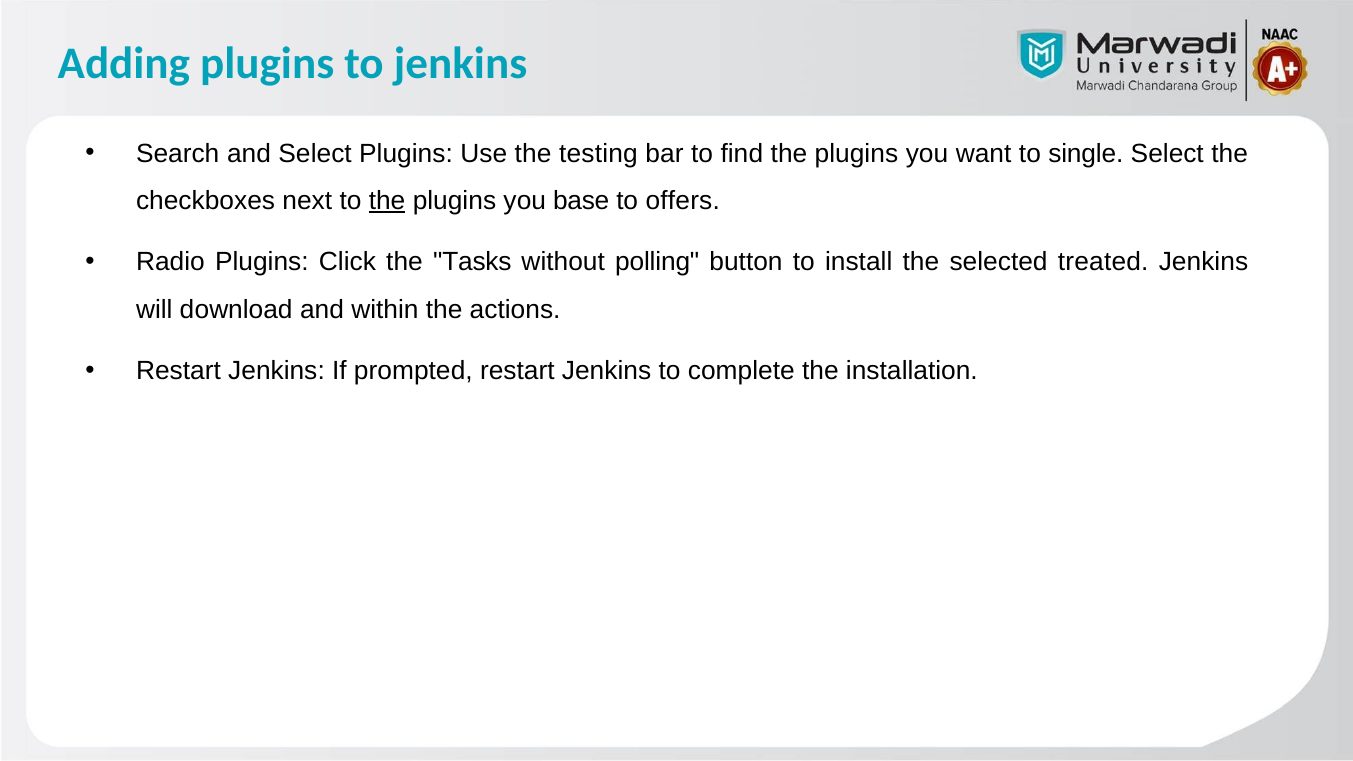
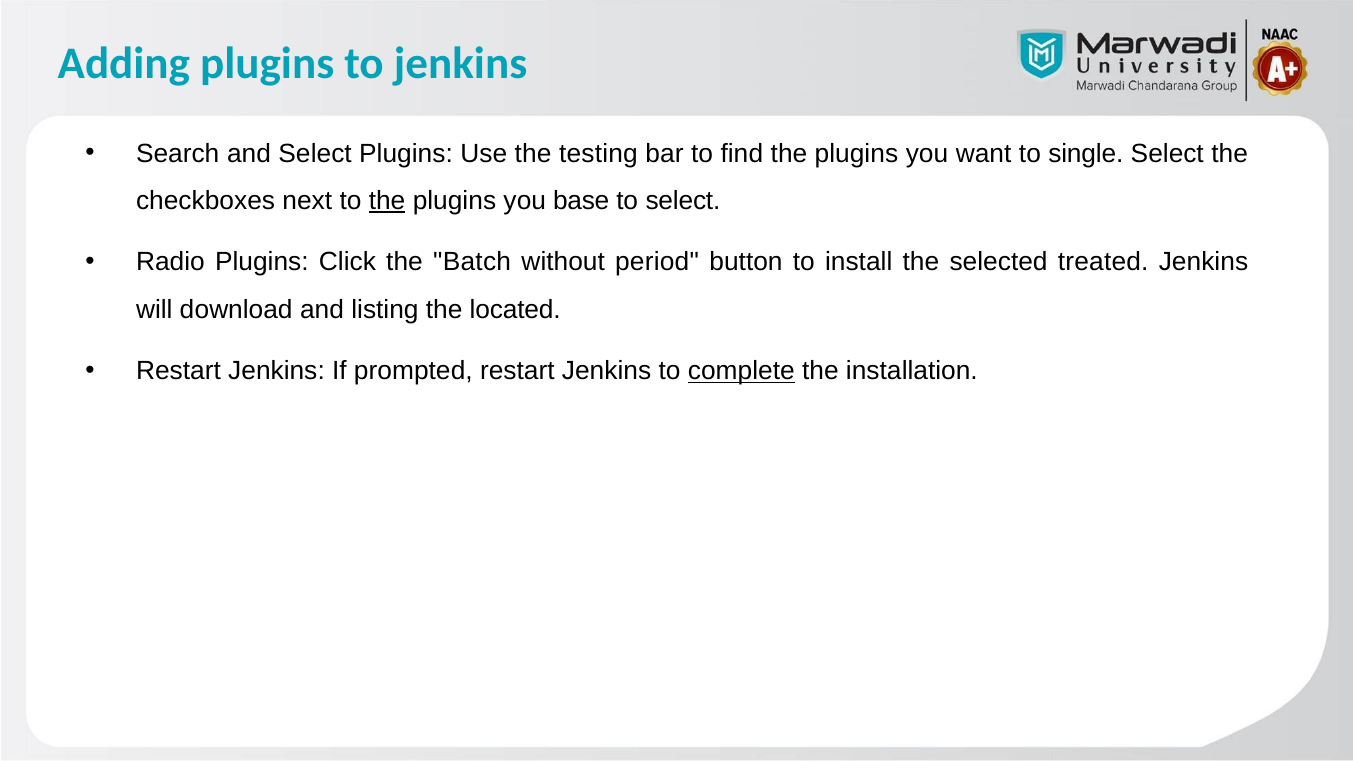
to offers: offers -> select (683, 201)
Tasks: Tasks -> Batch (472, 262)
polling: polling -> period (657, 262)
within: within -> listing (385, 310)
actions: actions -> located (515, 310)
complete underline: none -> present (741, 371)
